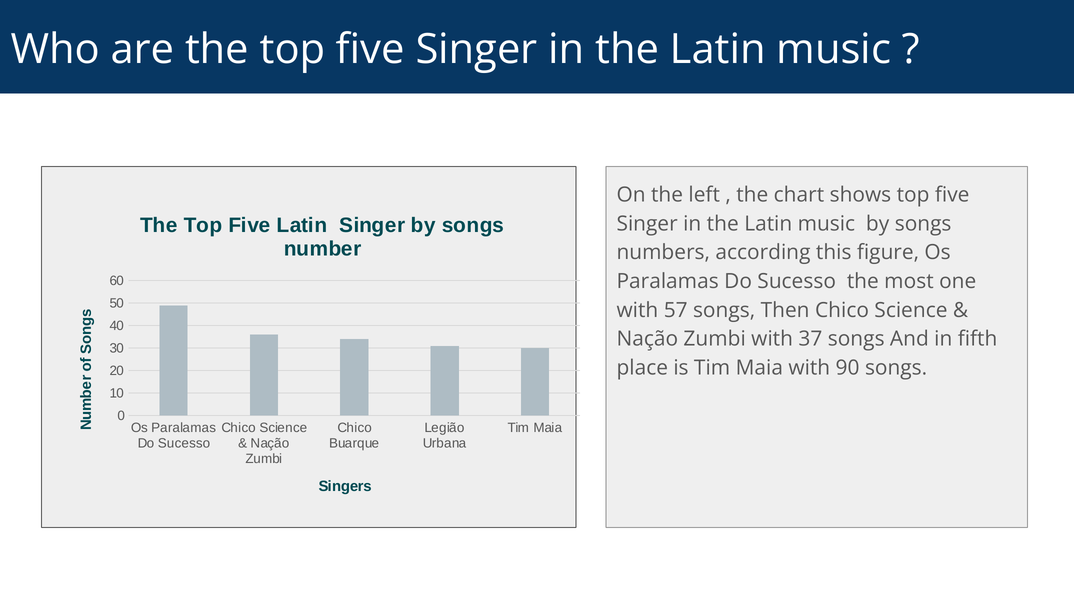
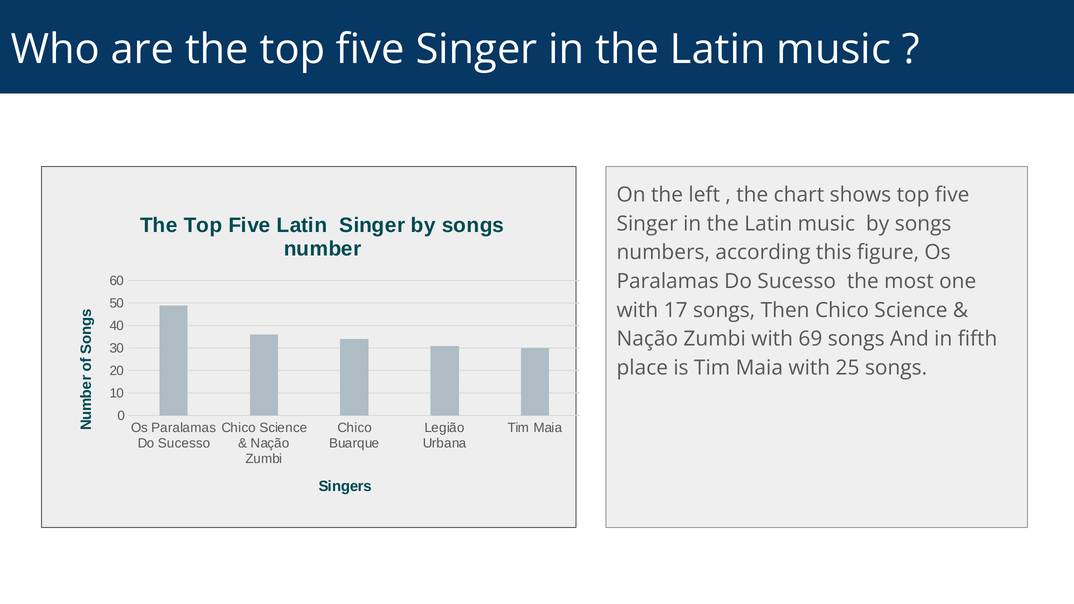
57: 57 -> 17 (676, 310)
37: 37 -> 69 (810, 339)
90: 90 -> 25 (848, 368)
